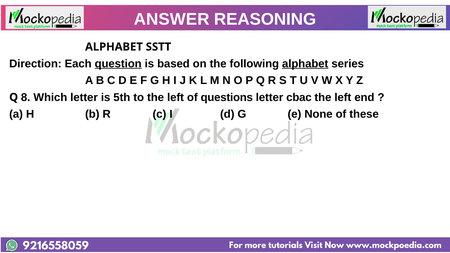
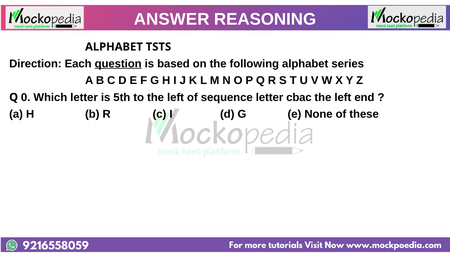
SSTT: SSTT -> TSTS (158, 47)
alphabet underline: present -> none (305, 64)
8: 8 -> 0 (26, 97)
questions: questions -> sequence (227, 97)
